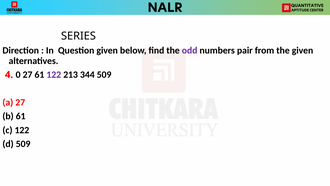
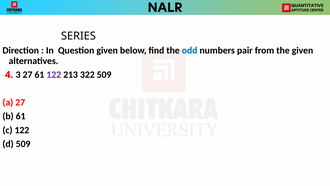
odd colour: purple -> blue (190, 50)
0: 0 -> 3 (18, 75)
344: 344 -> 322 (87, 75)
